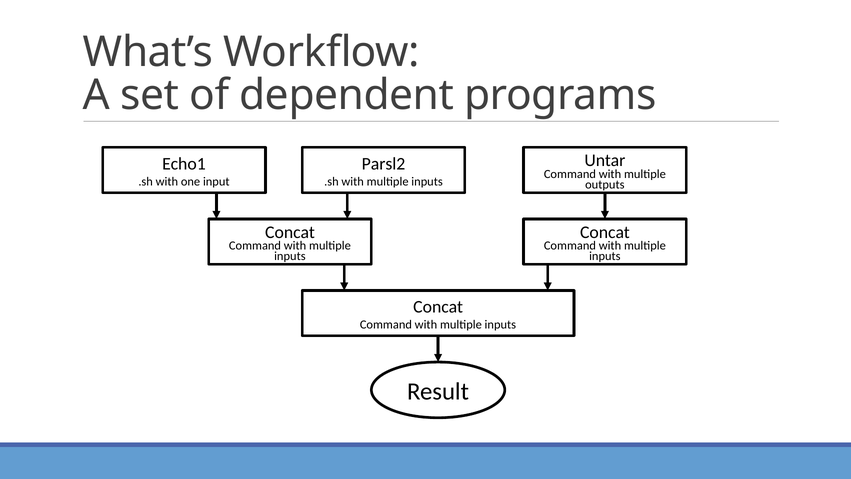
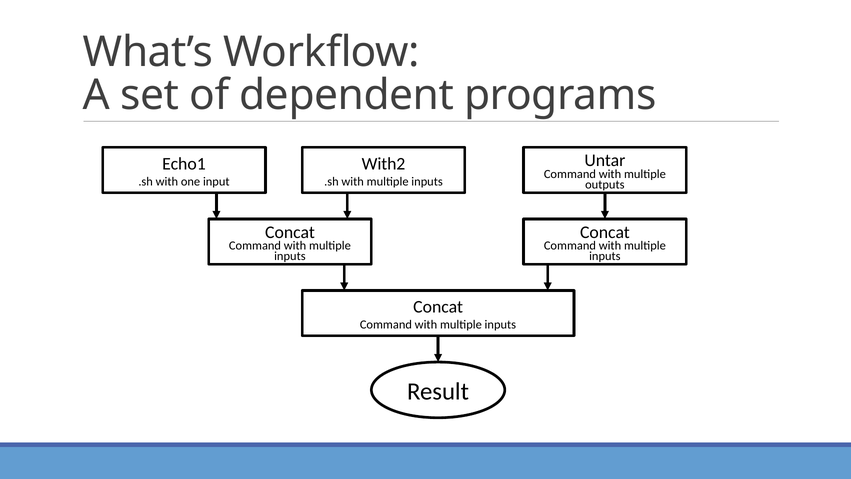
Parsl2: Parsl2 -> With2 (384, 164)
